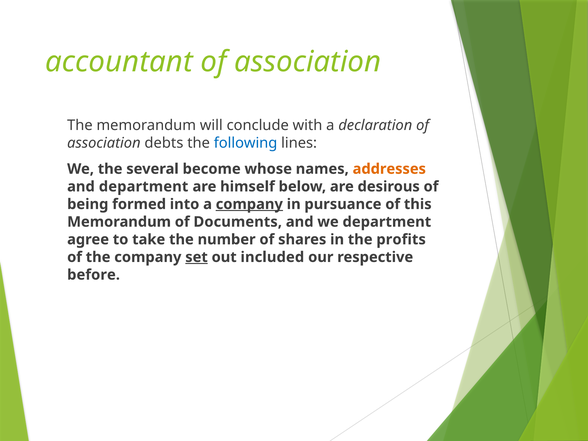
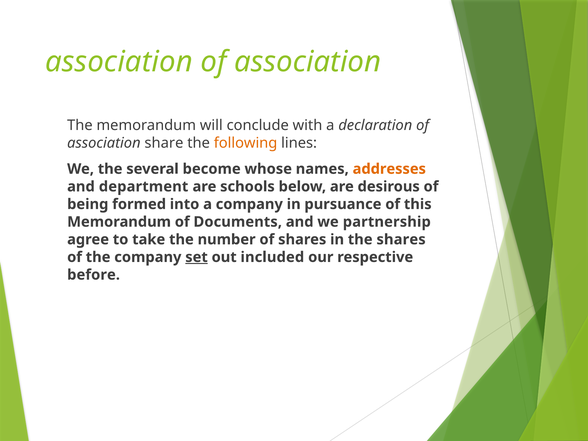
accountant: accountant -> association (119, 62)
debts: debts -> share (164, 143)
following colour: blue -> orange (246, 143)
himself: himself -> schools (247, 187)
company underline: present -> none (249, 204)
we department: department -> partnership (387, 222)
the profits: profits -> shares (401, 239)
